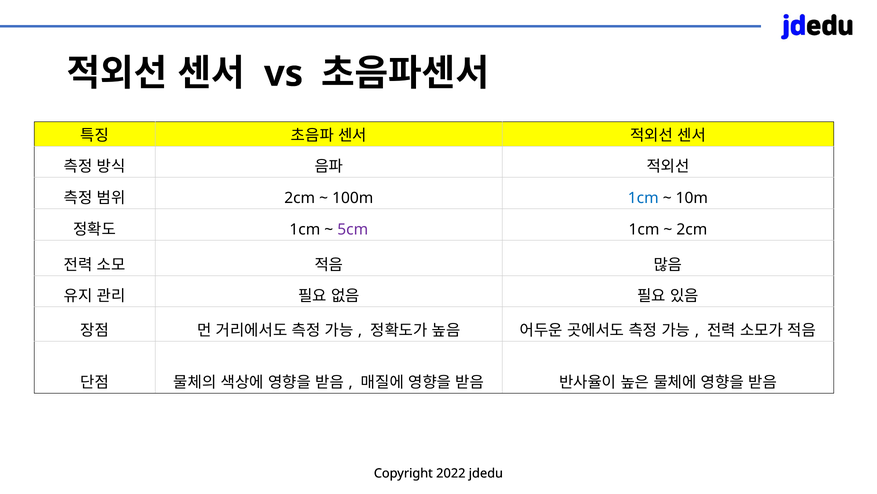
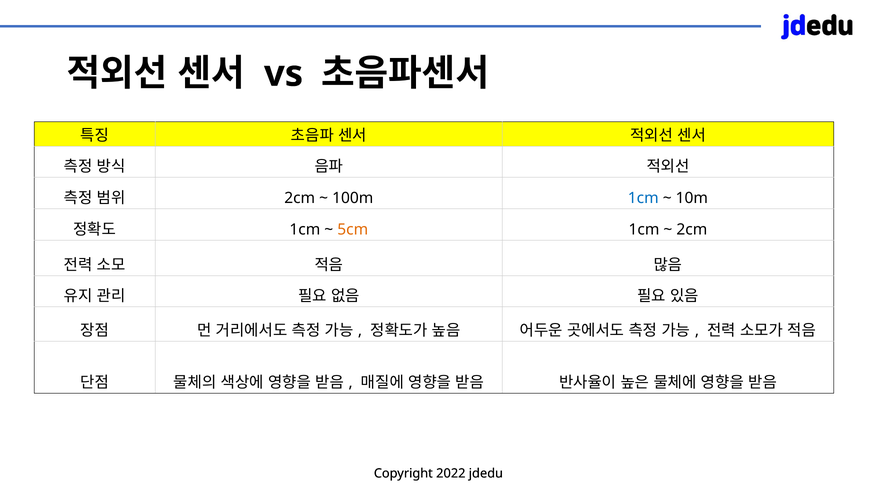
5cm colour: purple -> orange (353, 229)
